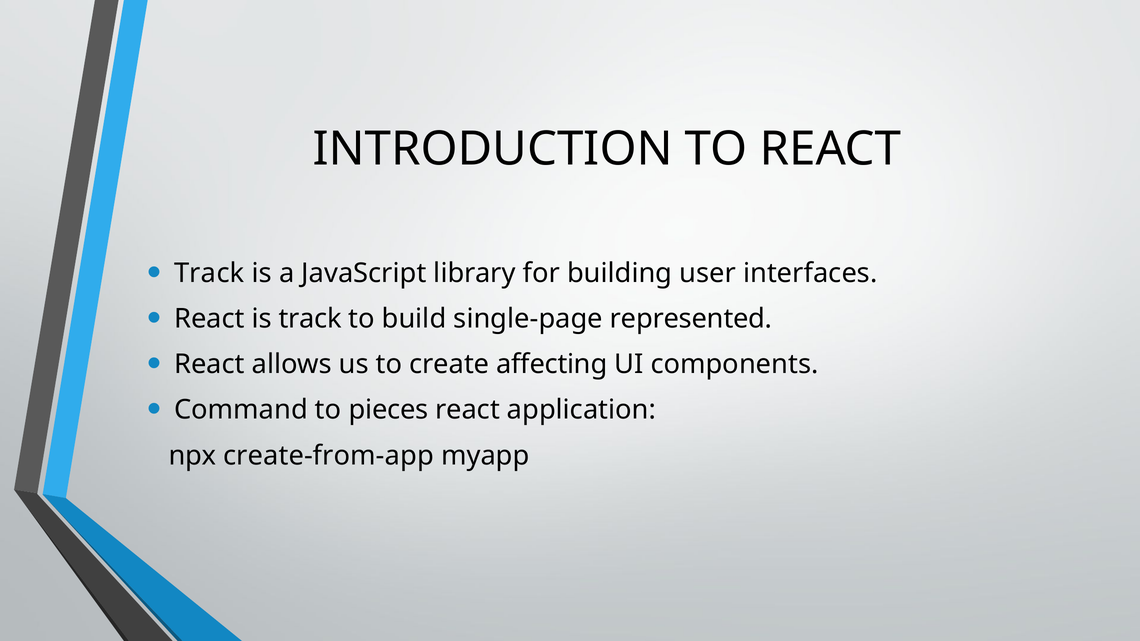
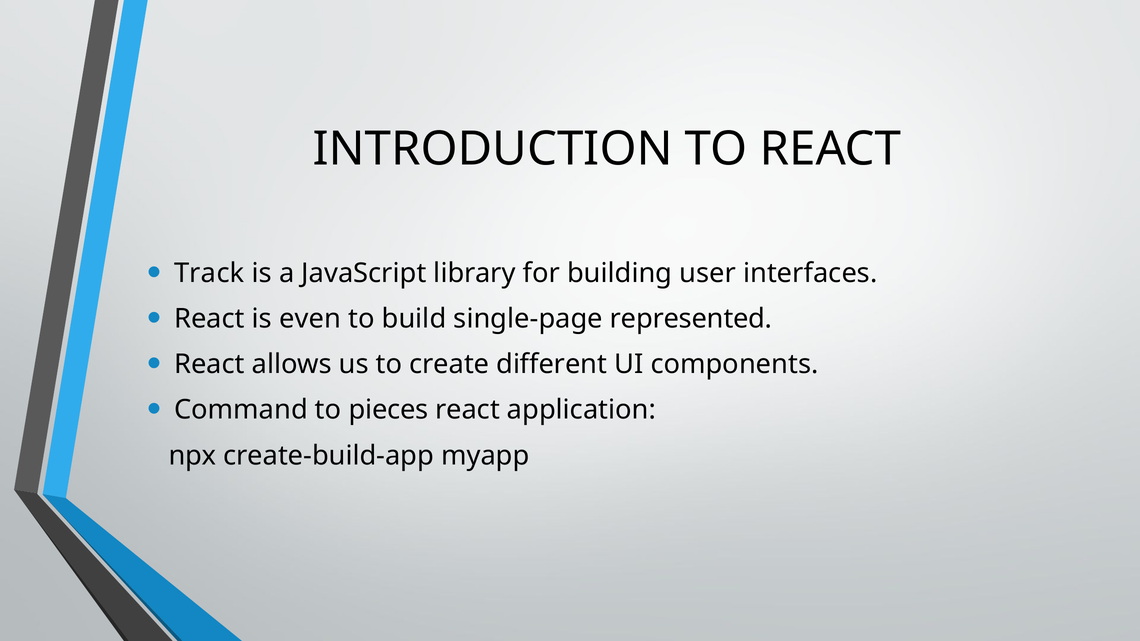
is track: track -> even (310, 319)
affecting: affecting -> different (552, 365)
create-from-app: create-from-app -> create-build-app (329, 456)
